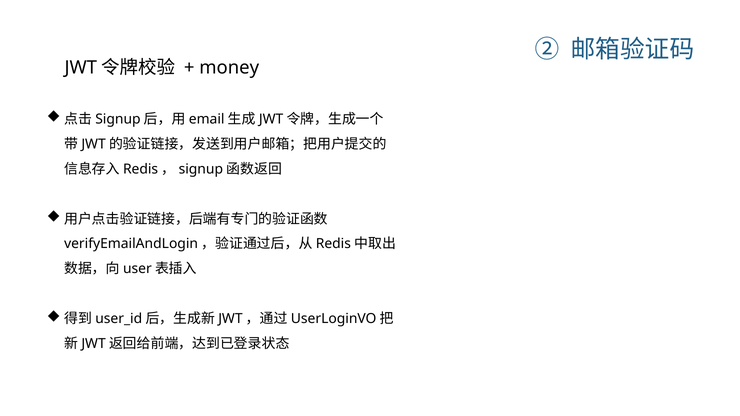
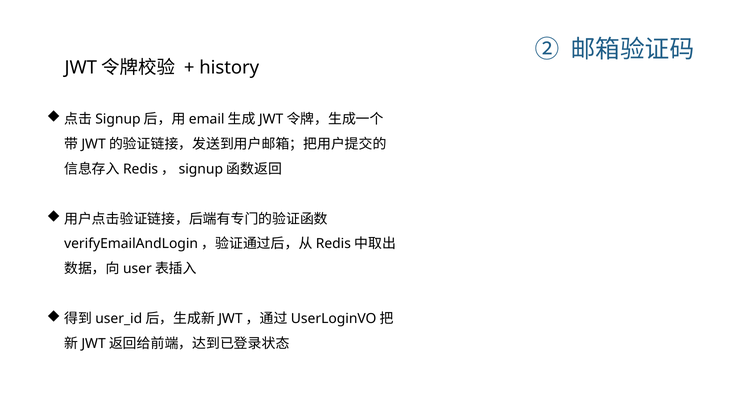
money: money -> history (229, 68)
